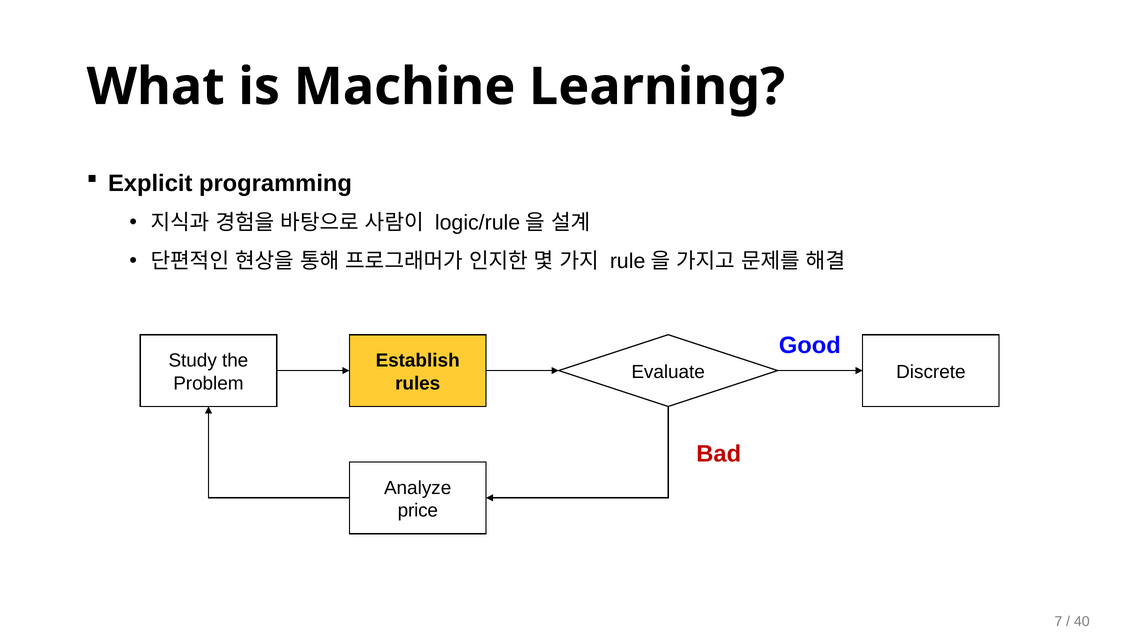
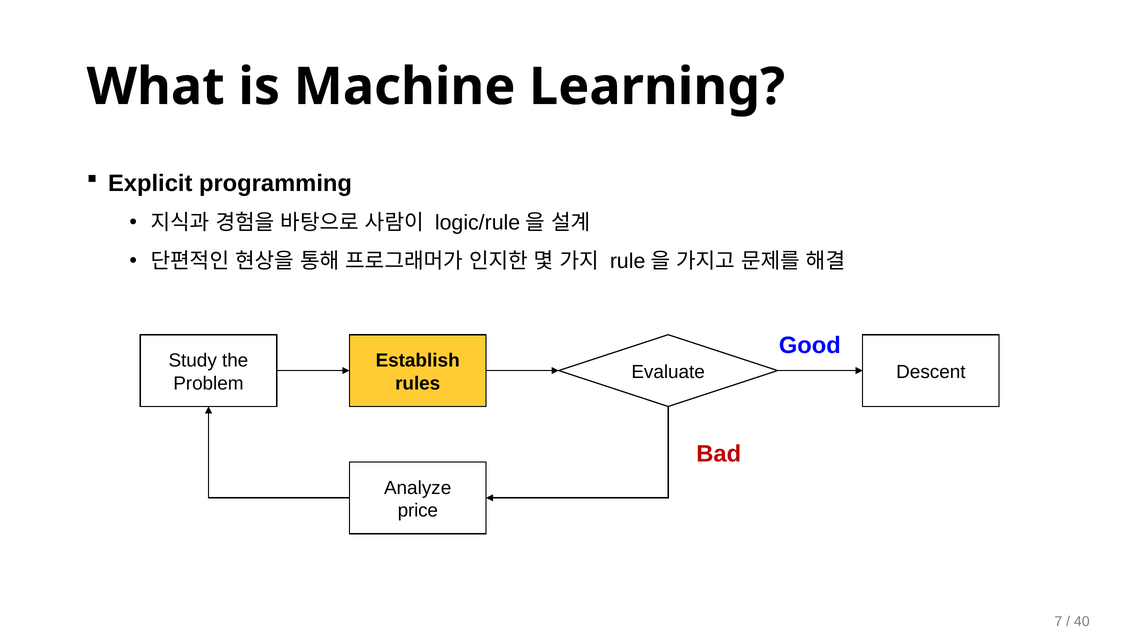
Discrete: Discrete -> Descent (931, 372)
